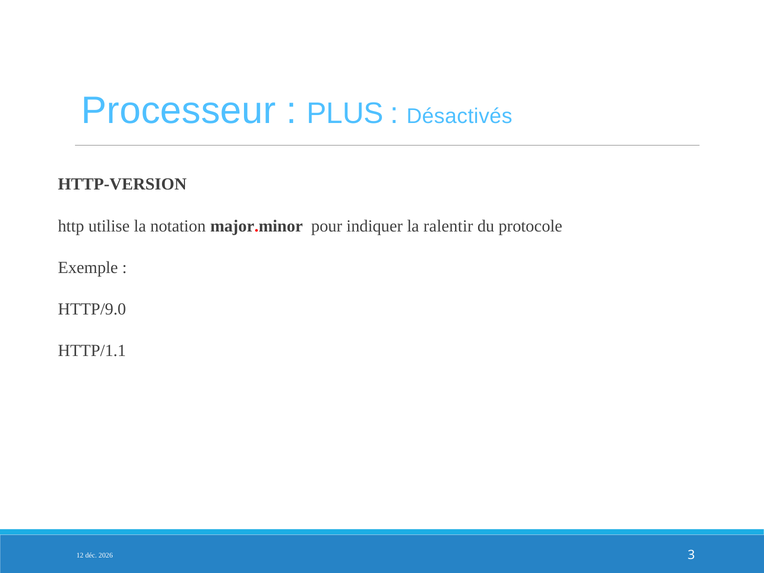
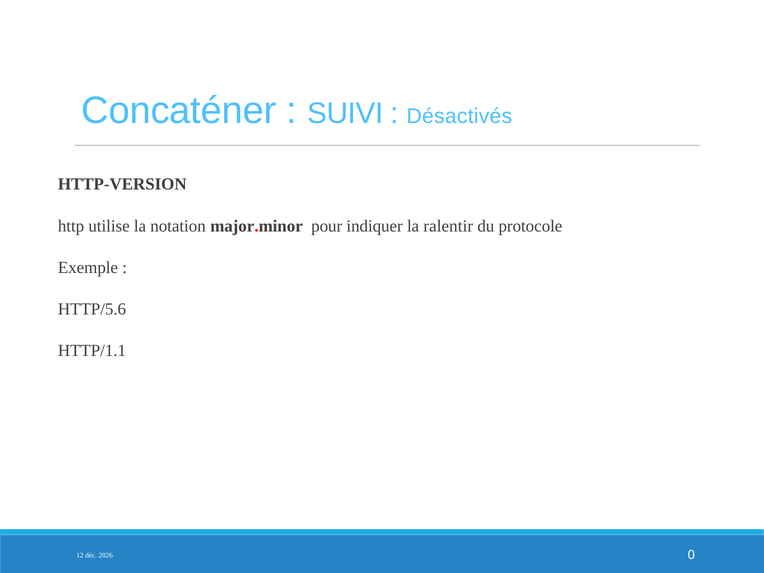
Processeur: Processeur -> Concaténer (179, 111)
PLUS: PLUS -> SUIVI (345, 114)
HTTP/9.0: HTTP/9.0 -> HTTP/5.6 (92, 309)
3: 3 -> 0 (691, 555)
